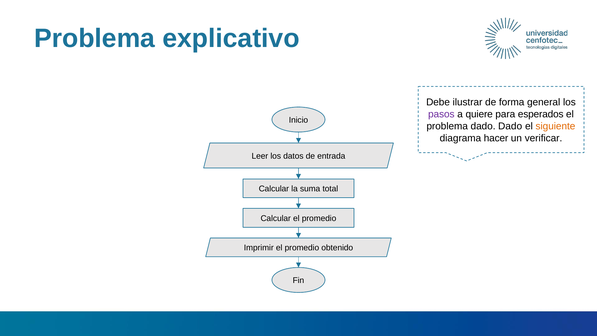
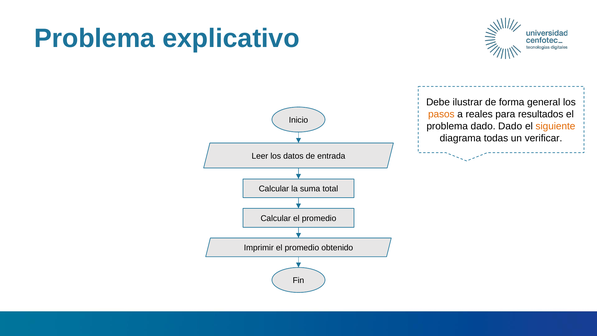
pasos colour: purple -> orange (441, 114)
quiere: quiere -> reales (479, 114)
esperados: esperados -> resultados (541, 114)
hacer: hacer -> todas (496, 138)
